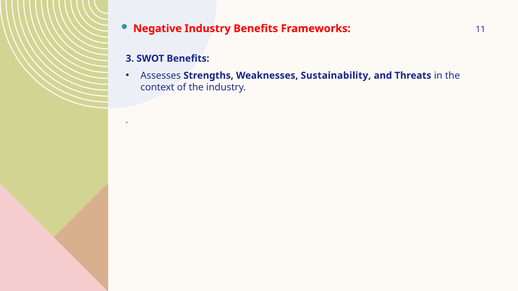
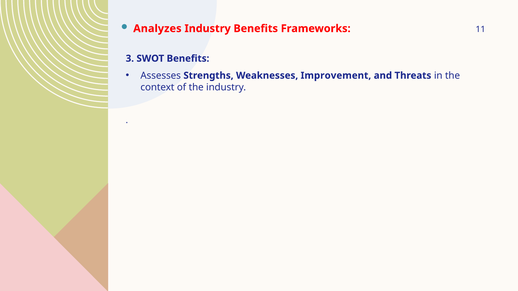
Negative: Negative -> Analyzes (157, 29)
Sustainability: Sustainability -> Improvement (336, 76)
